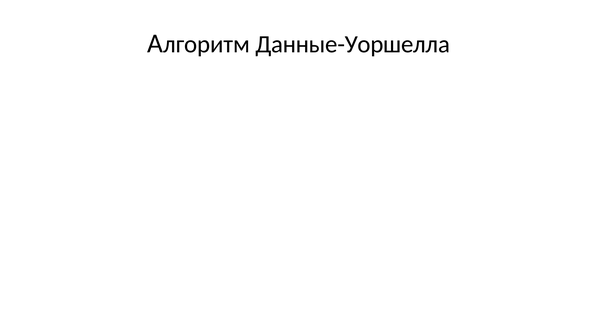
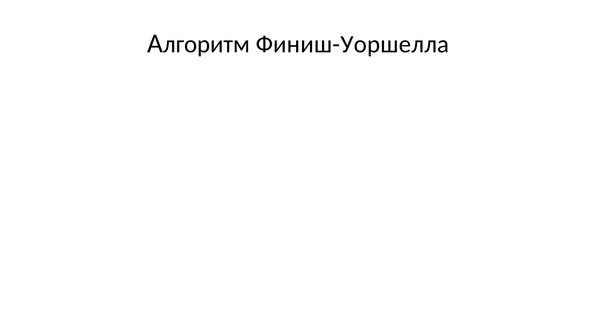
Данные-Уоршелла: Данные-Уоршелла -> Финиш-Уоршелла (352, 44)
